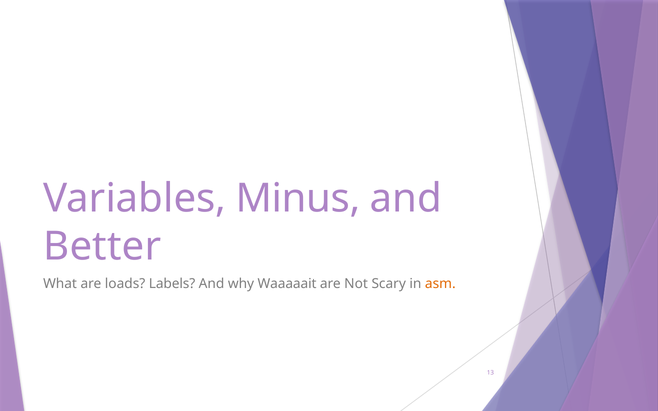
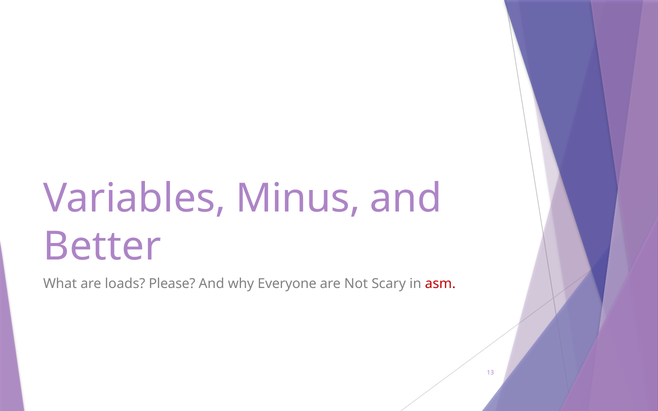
Labels: Labels -> Please (172, 284)
Waaaaait: Waaaaait -> Everyone (287, 284)
asm colour: orange -> red (440, 284)
